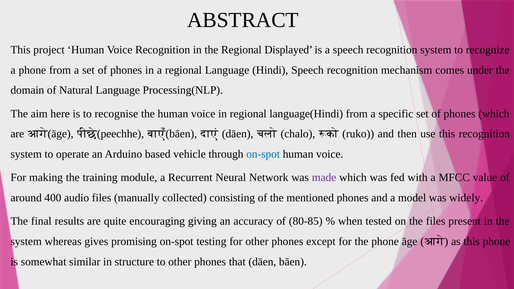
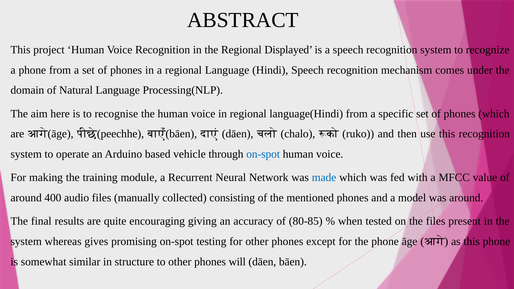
made colour: purple -> blue (324, 178)
was widely: widely -> around (466, 198)
that: that -> will (237, 262)
